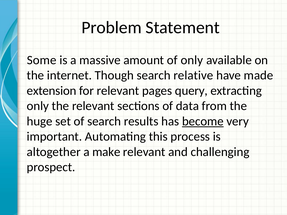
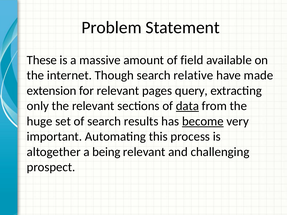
Some: Some -> These (42, 60)
of only: only -> field (192, 60)
data underline: none -> present (187, 106)
make: make -> being (106, 152)
